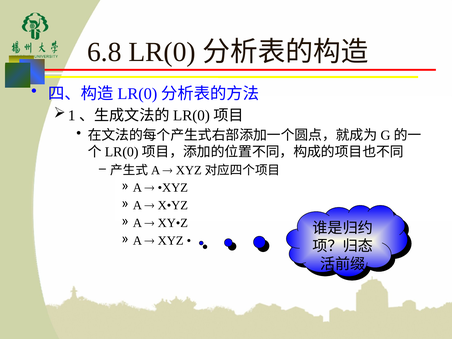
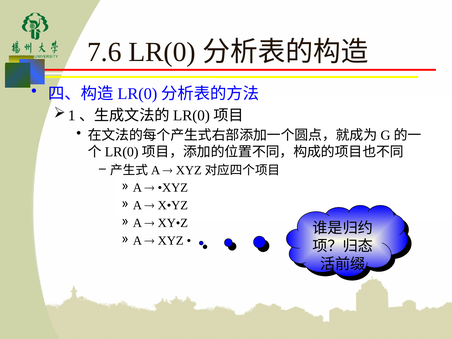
6.8: 6.8 -> 7.6 (104, 52)
